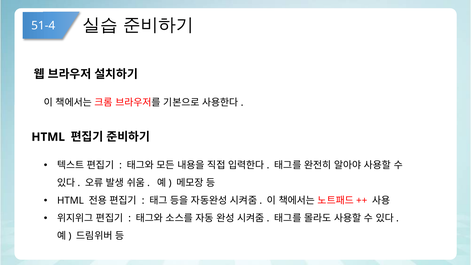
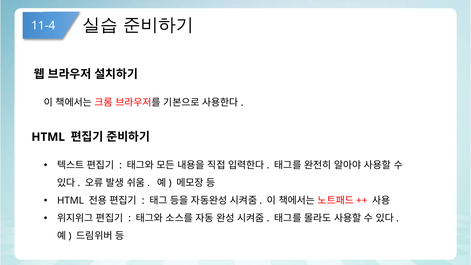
51-4: 51-4 -> 11-4 (43, 25)
